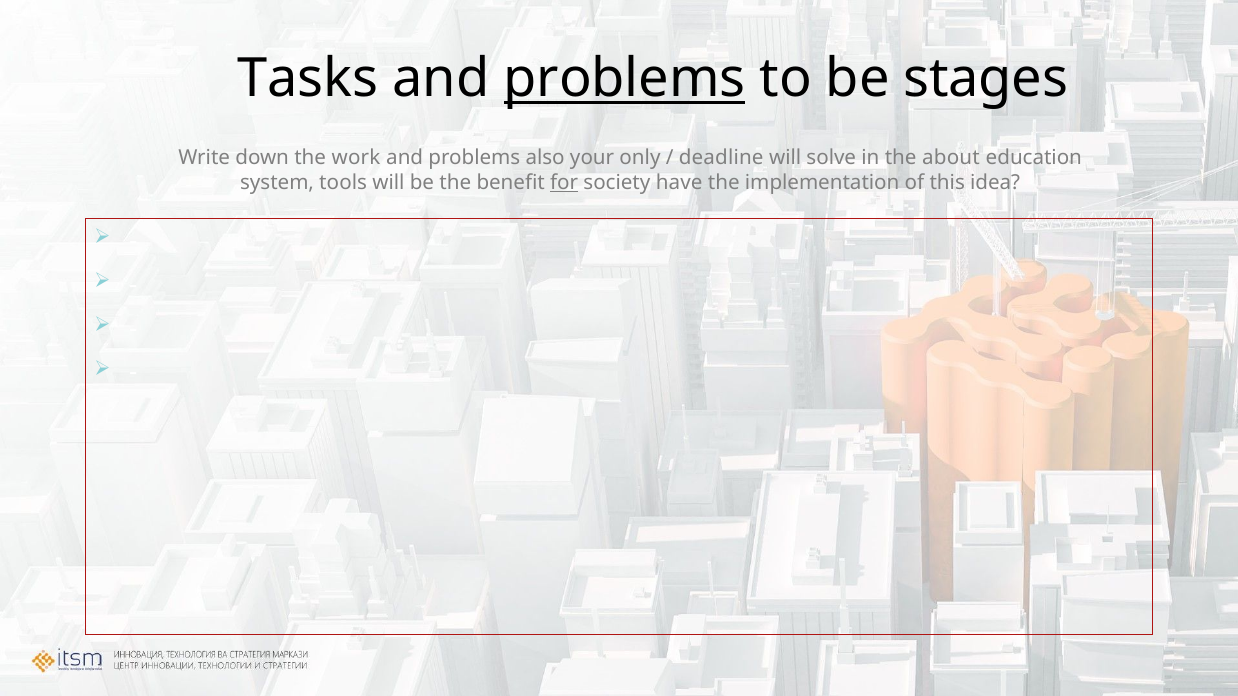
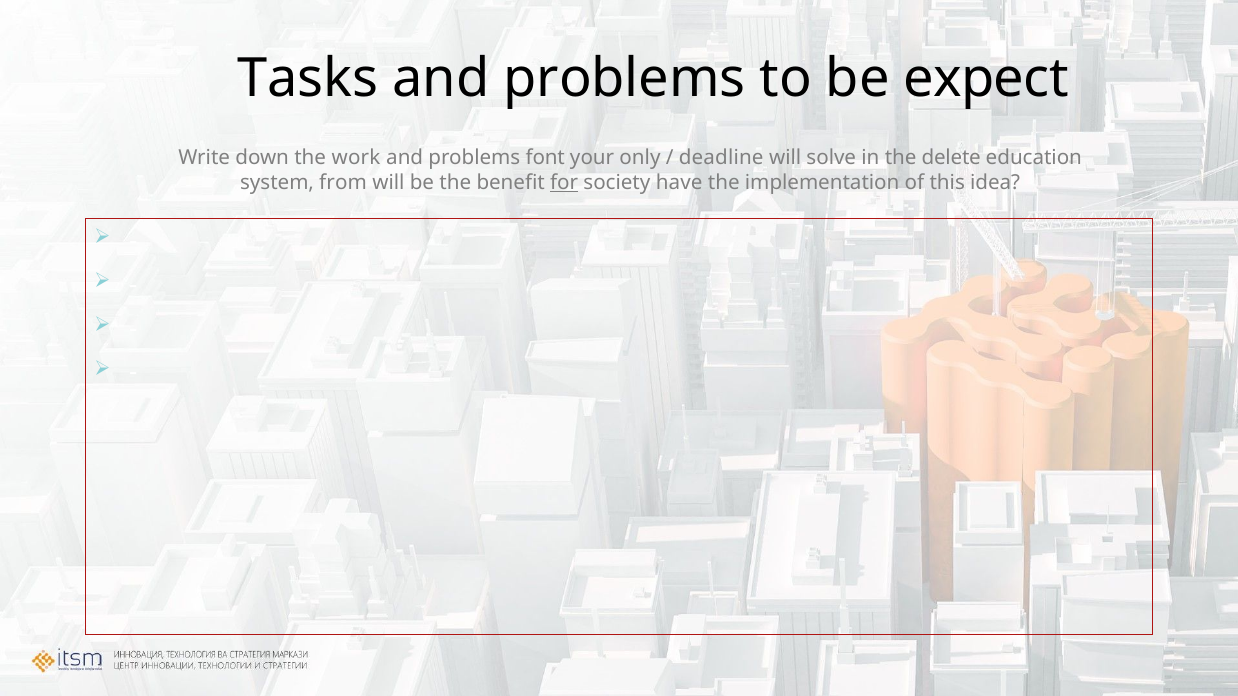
problems underline: present -> none (625, 79)
stages: stages -> expect (986, 79)
also: also -> font (545, 158)
about: about -> delete (951, 158)
tools: tools -> from (343, 183)
